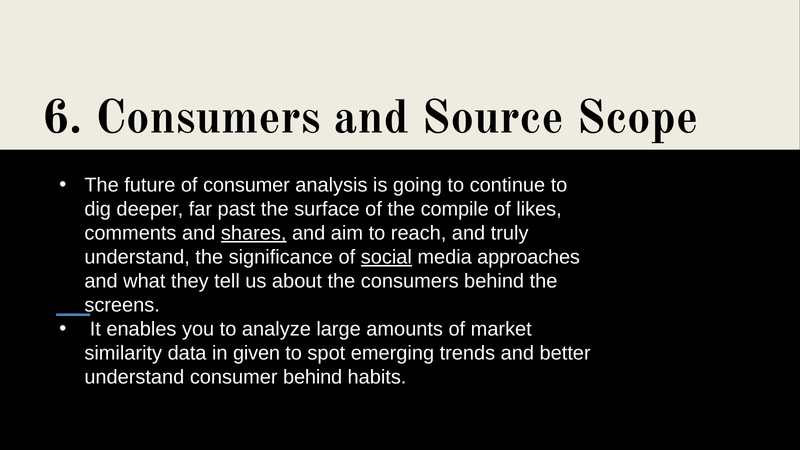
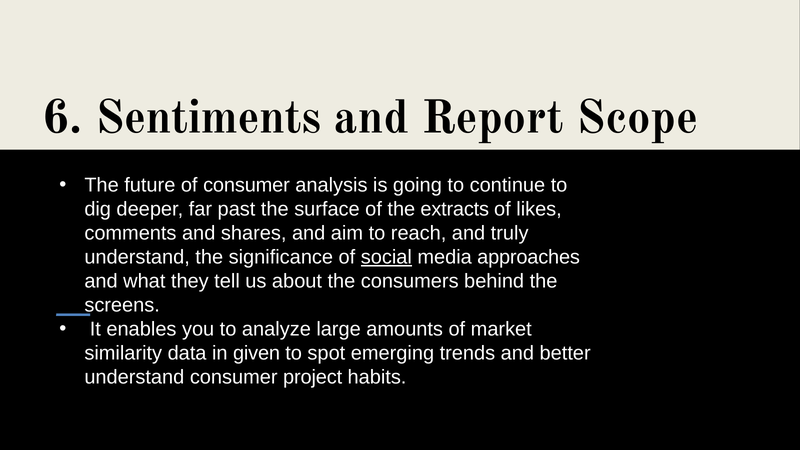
6 Consumers: Consumers -> Sentiments (208, 118)
Source: Source -> Report (493, 118)
compile: compile -> extracts (455, 209)
shares underline: present -> none (254, 233)
consumer behind: behind -> project (313, 377)
